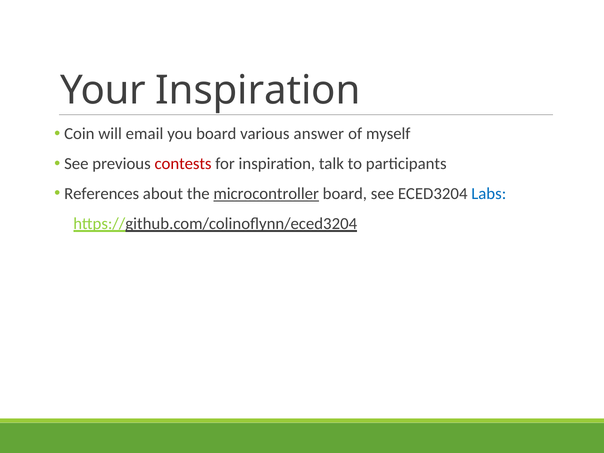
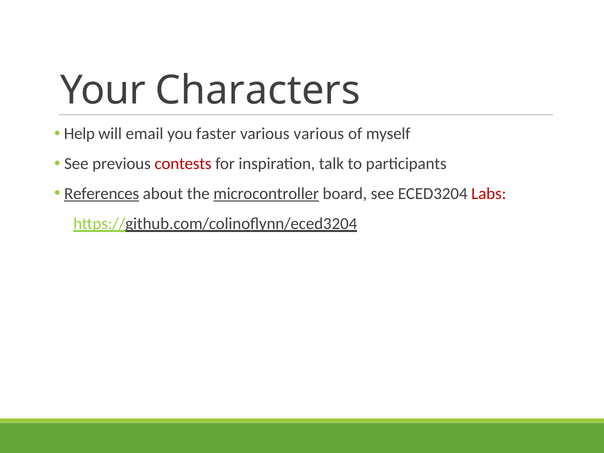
Your Inspiration: Inspiration -> Characters (258, 90)
Coin: Coin -> Help (79, 134)
you board: board -> faster (216, 134)
various answer: answer -> various (319, 134)
References underline: none -> present (102, 194)
Labs colour: blue -> red (489, 194)
